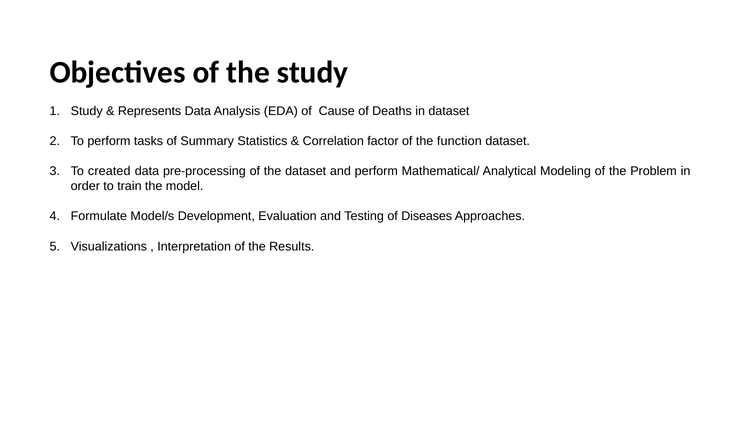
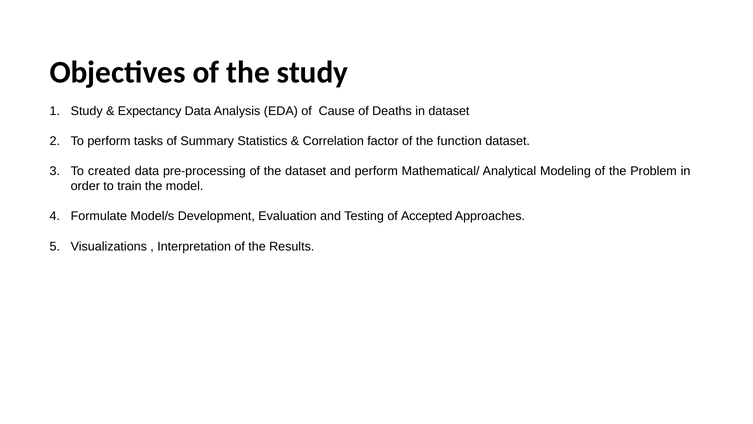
Represents: Represents -> Expectancy (150, 111)
Diseases: Diseases -> Accepted (427, 216)
